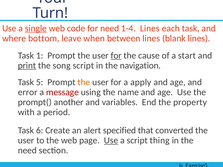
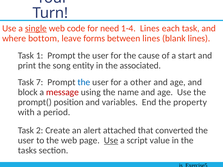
when: when -> forms (94, 38)
for underline: present -> none (116, 56)
print underline: present -> none (27, 66)
song script: script -> entity (83, 66)
navigation: navigation -> associated (140, 66)
5: 5 -> 7 (40, 82)
the colour: orange -> blue (84, 82)
apply: apply -> other (141, 82)
error: error -> block (28, 92)
another: another -> position (69, 102)
6: 6 -> 2 (40, 131)
specified: specified -> attached (119, 131)
thing: thing -> value (160, 141)
need: need -> tasks (27, 151)
